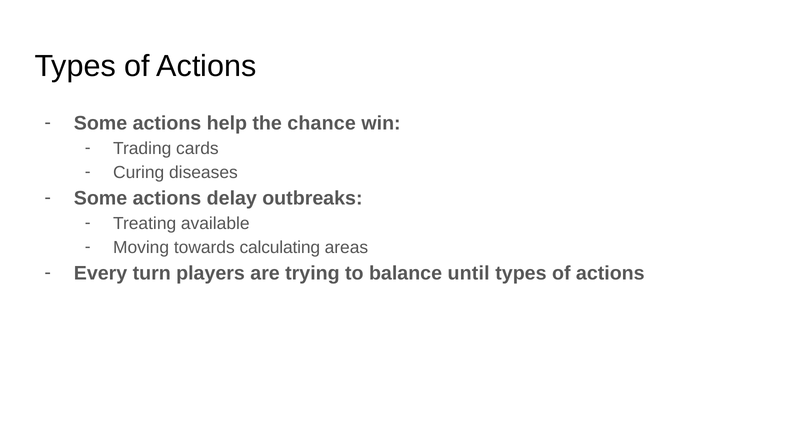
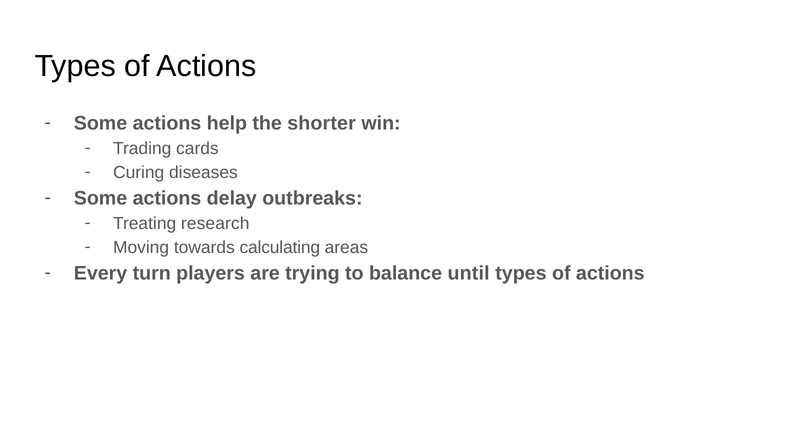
chance: chance -> shorter (322, 123)
available: available -> research (215, 224)
